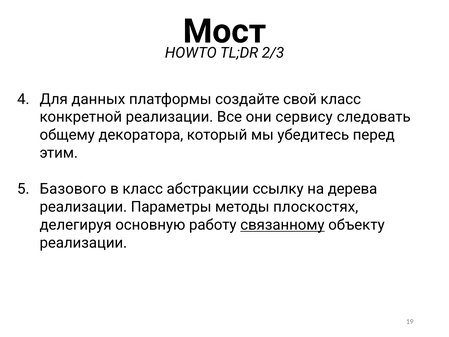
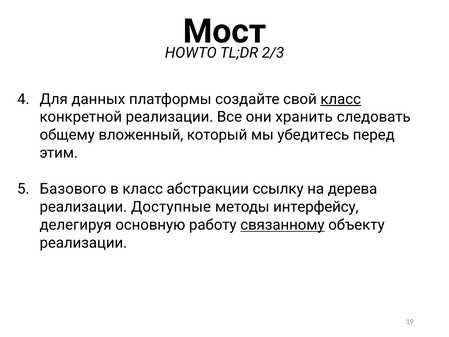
класс underline: none -> present (341, 99)
сервису: сервису -> хранить (304, 117)
декоратора: декоратора -> вложенный (141, 135)
Параметры: Параметры -> Доступные (171, 207)
плоскостях: плоскостях -> интерфейсу (316, 207)
